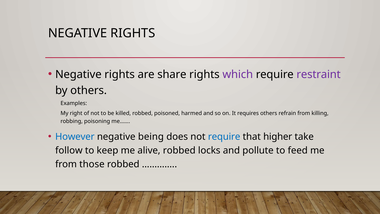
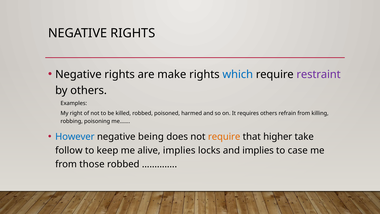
share: share -> make (172, 74)
which colour: purple -> blue (238, 74)
require colour: blue -> orange (224, 137)
alive robbed: robbed -> implies (179, 150)
and pollute: pollute -> implies (258, 150)
feed: feed -> case (298, 150)
